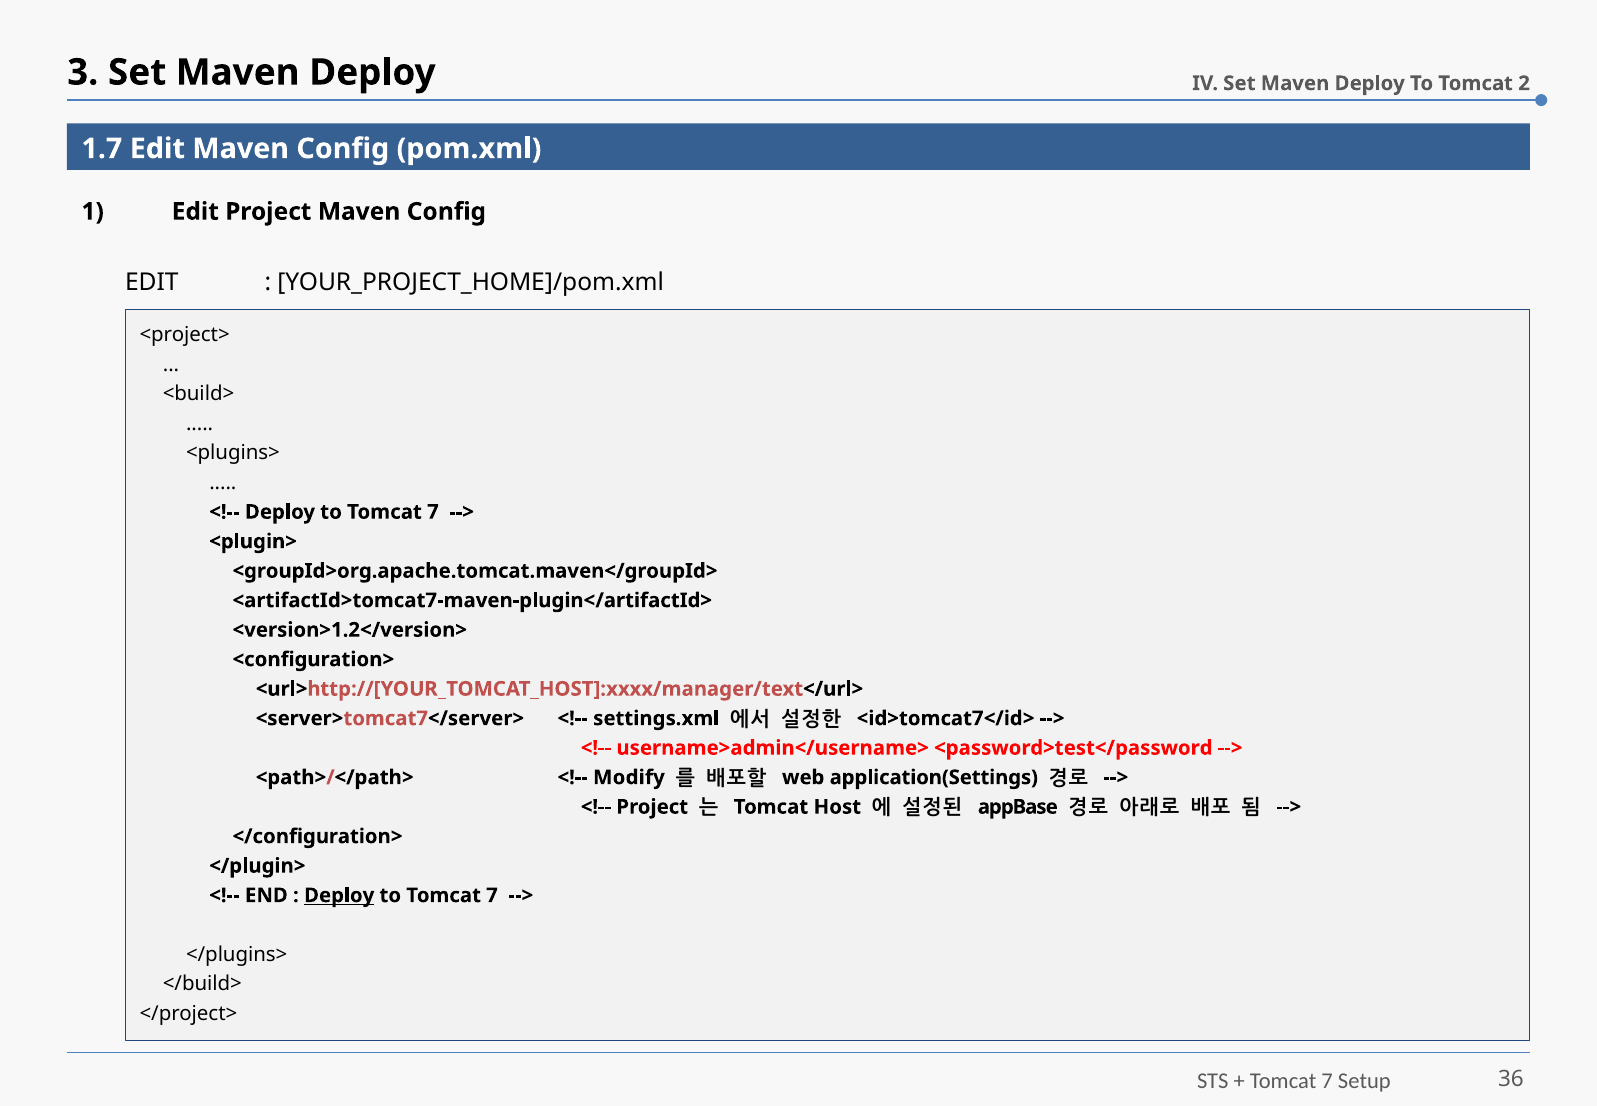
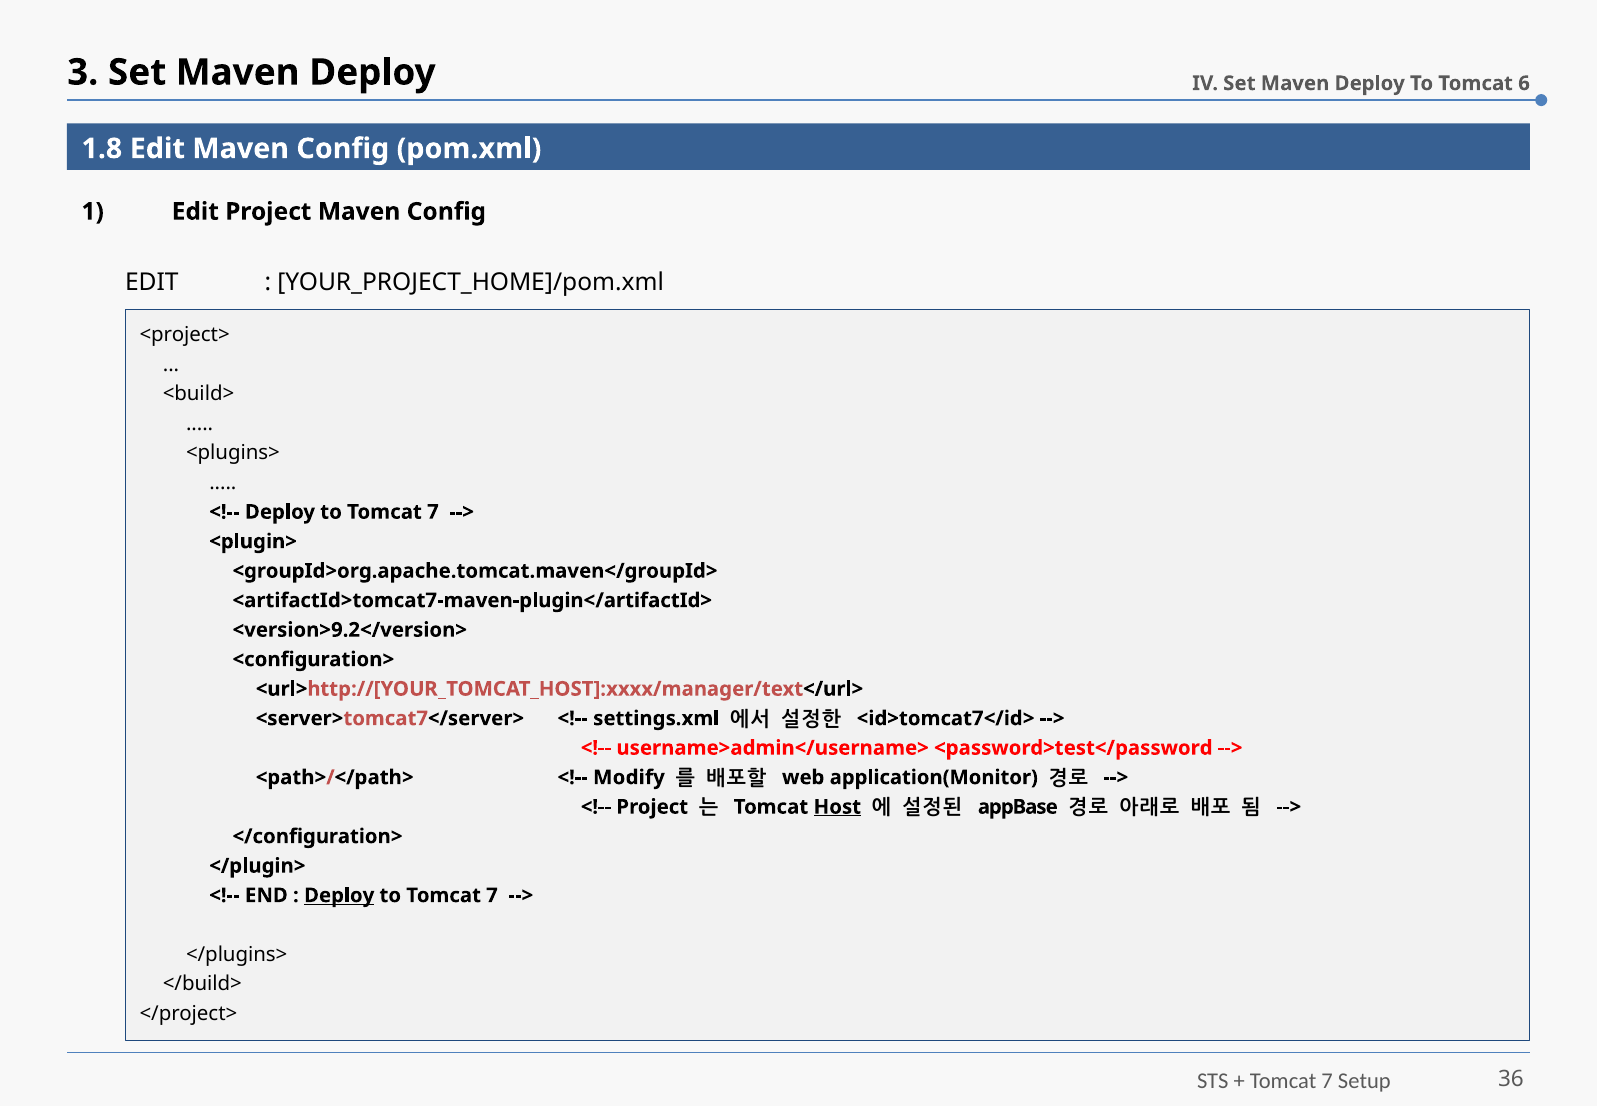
2: 2 -> 6 (1524, 83)
1.7: 1.7 -> 1.8 (102, 149)
<version>1.2</version>: <version>1.2</version> -> <version>9.2</version> (350, 630)
application(Settings: application(Settings -> application(Monitor (934, 777)
Host underline: none -> present (837, 807)
